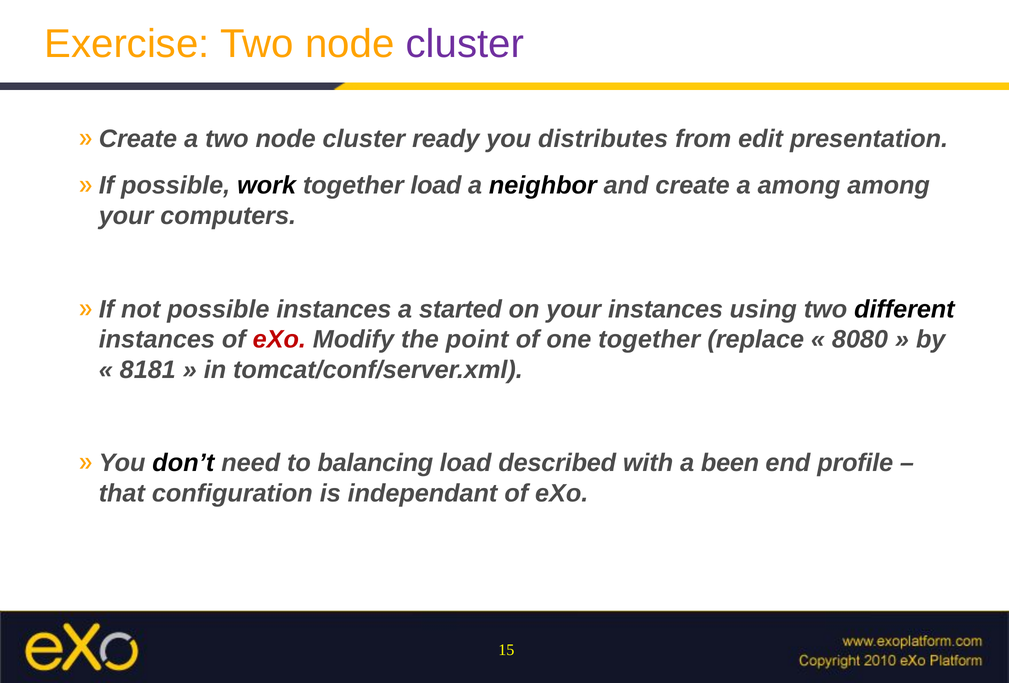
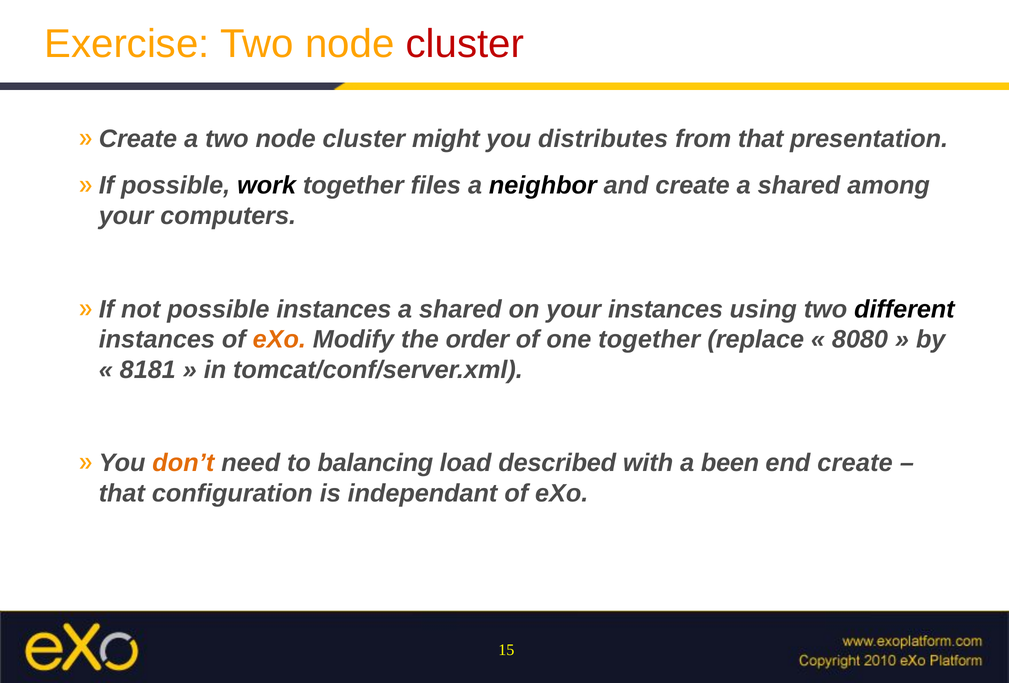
cluster colour: purple -> red (465, 44)
ready: ready -> might (446, 139)
from edit: edit -> that (761, 139)
together load: load -> files (436, 186)
create a among: among -> shared (799, 186)
started: started -> shared (460, 309)
eXo colour: red -> orange (279, 340)
point: point -> order (477, 340)
don’t colour: black -> orange (183, 463)
end profile: profile -> create (855, 463)
